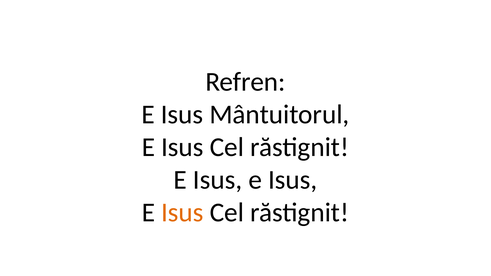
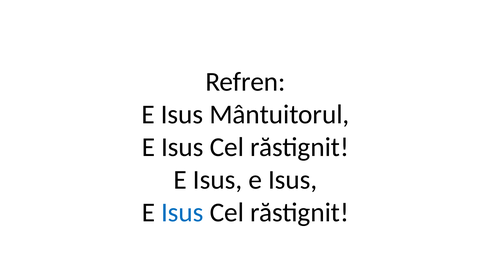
Isus colour: orange -> blue (182, 213)
